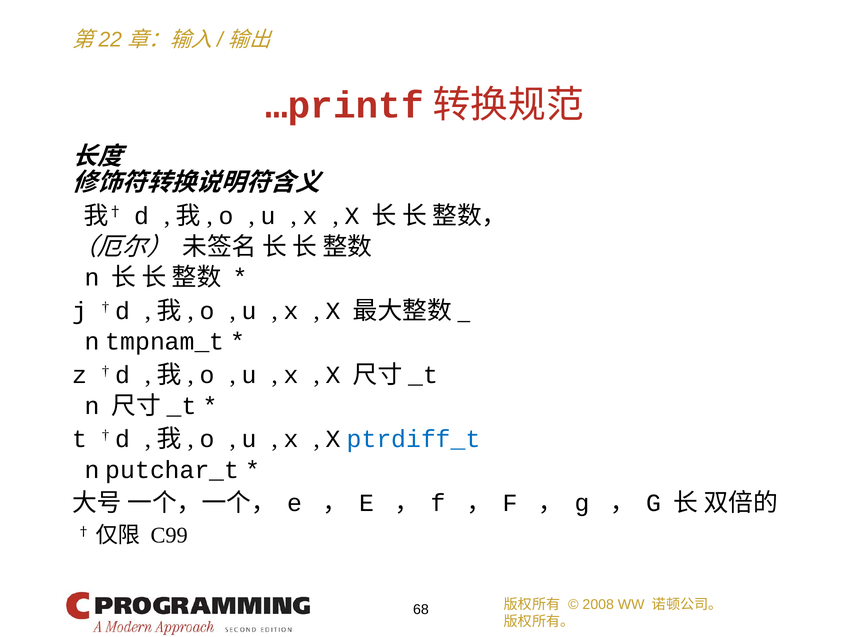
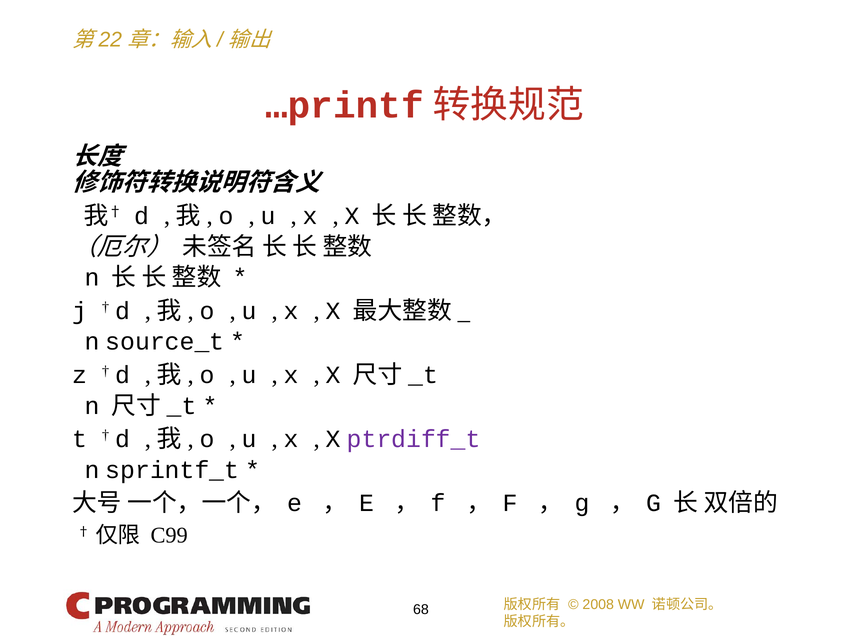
tmpnam_t: tmpnam_t -> source_t (165, 342)
ptrdiff_t colour: blue -> purple (414, 439)
putchar_t: putchar_t -> sprintf_t (172, 470)
